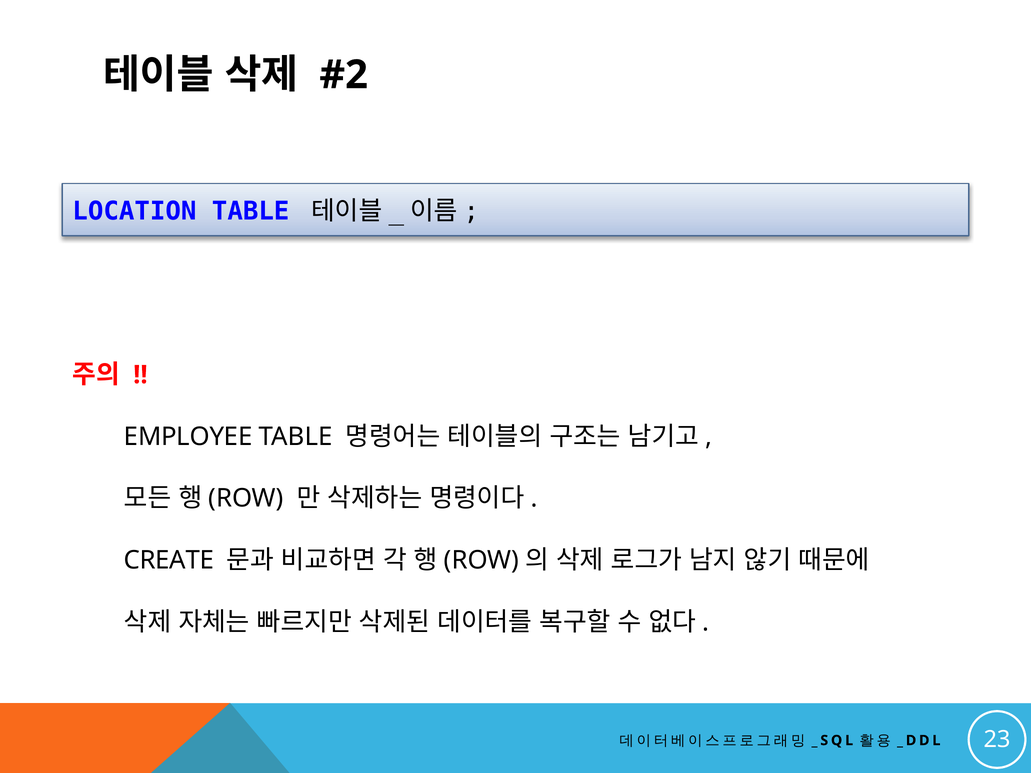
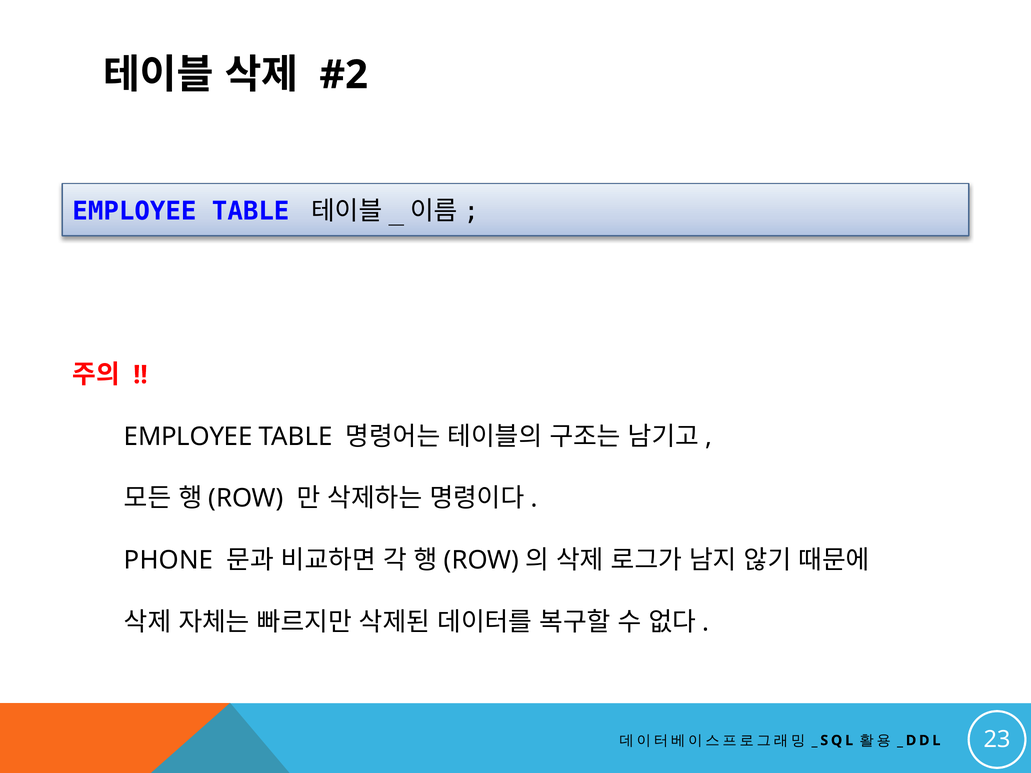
LOCATION: LOCATION -> EMPLOYEE (134, 212)
CREATE: CREATE -> PHONE (169, 560)
